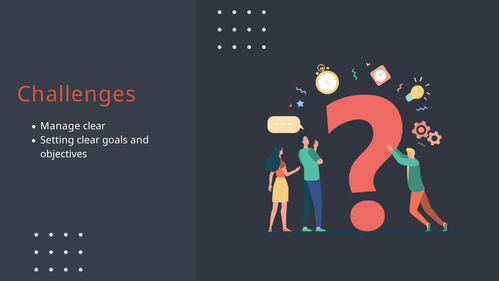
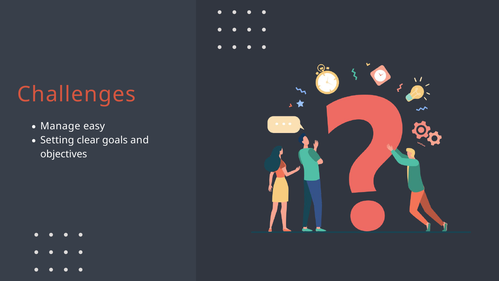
Manage clear: clear -> easy (94, 126)
